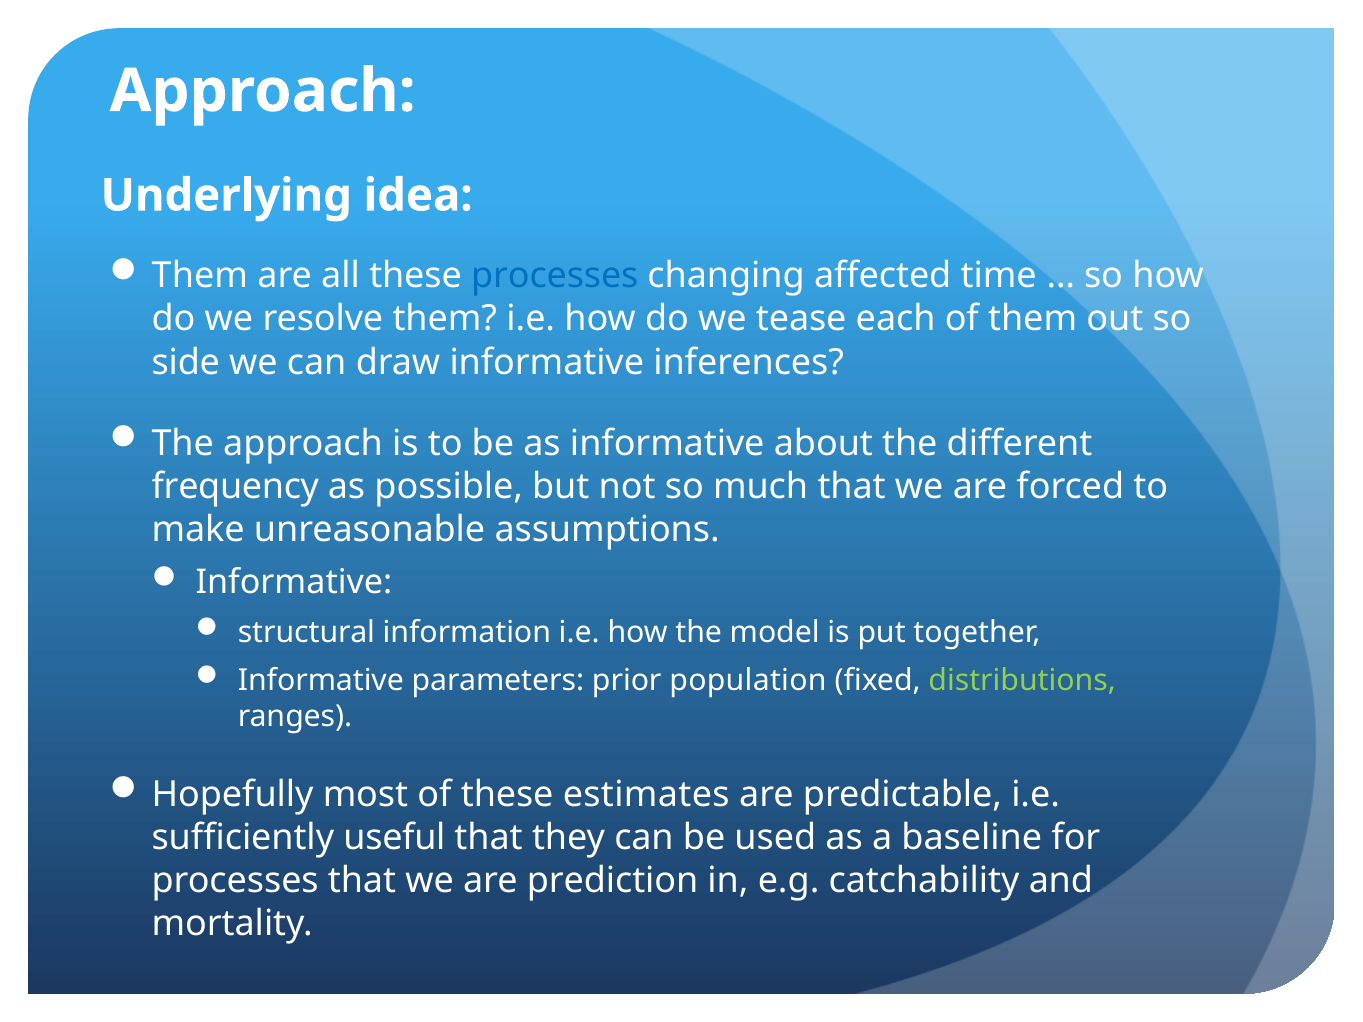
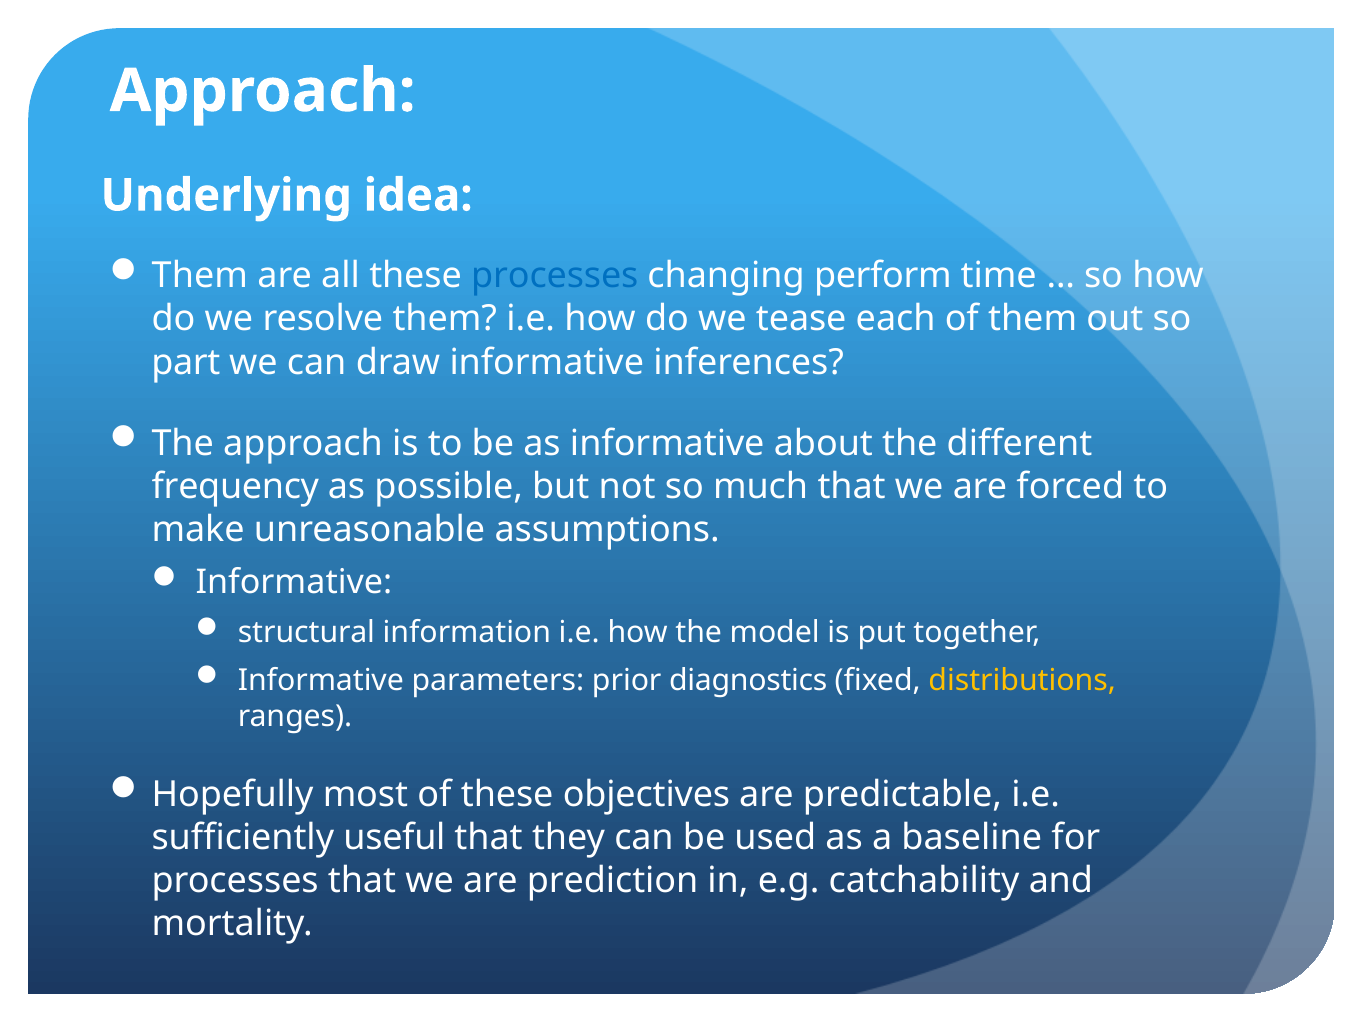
affected: affected -> perform (883, 276)
side: side -> part (186, 362)
population: population -> diagnostics (748, 680)
distributions colour: light green -> yellow (1022, 680)
estimates: estimates -> objectives (646, 795)
